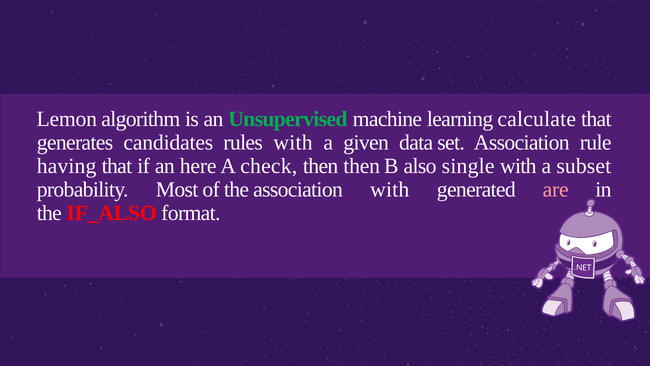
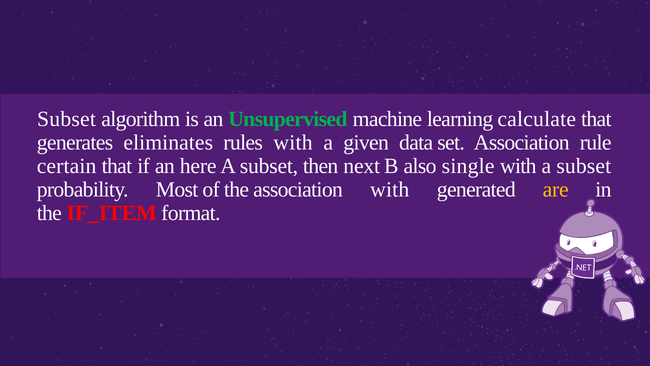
Lemon: Lemon -> Subset (67, 119)
candidates: candidates -> eliminates (168, 143)
having: having -> certain (67, 166)
check: check -> subset (269, 166)
then then: then -> next (362, 166)
are colour: pink -> yellow (556, 189)
IF_ALSO: IF_ALSO -> IF_ITEM (112, 213)
